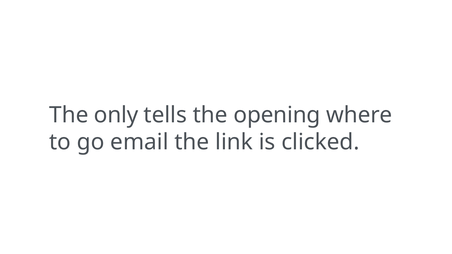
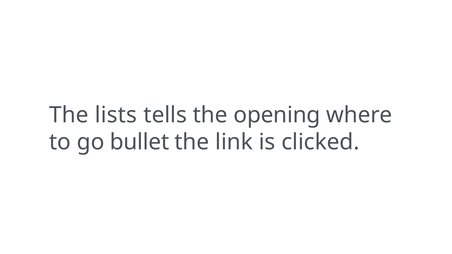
only: only -> lists (116, 115)
email: email -> bullet (140, 142)
